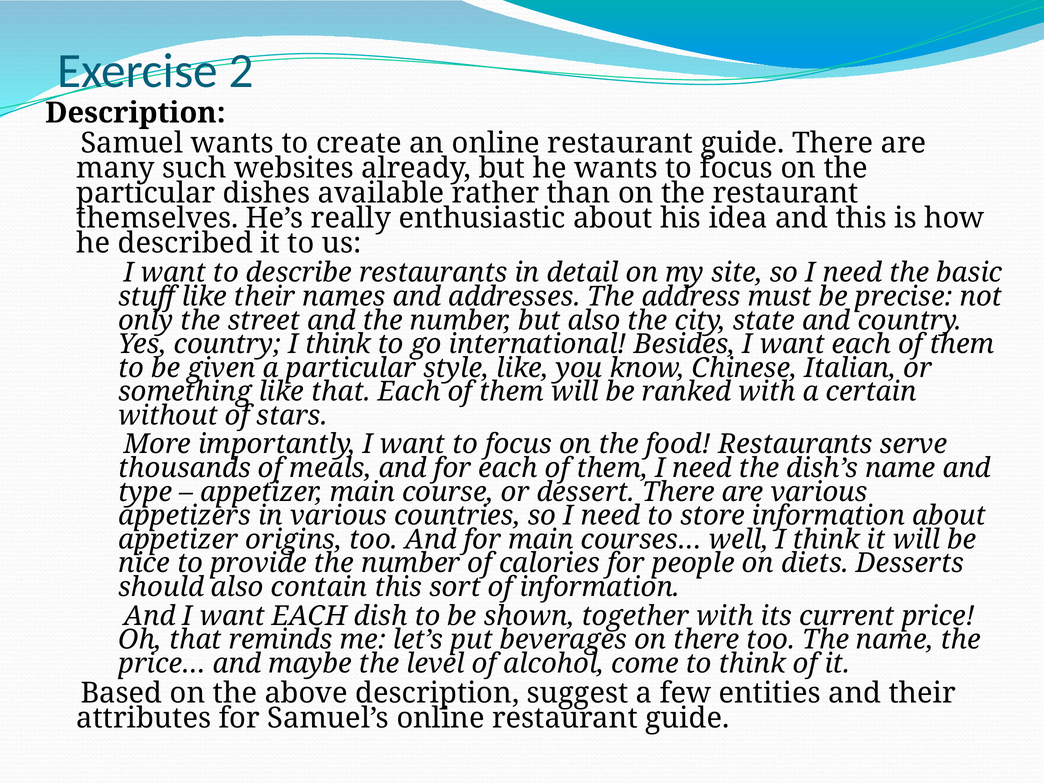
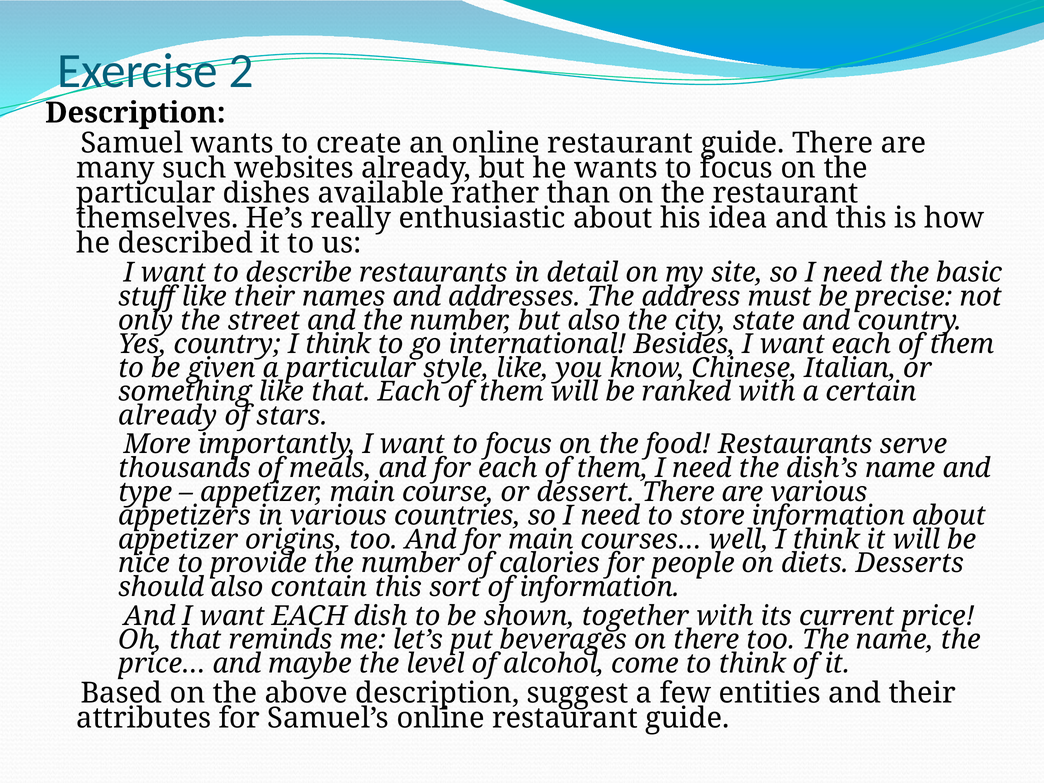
without: without -> already (168, 416)
